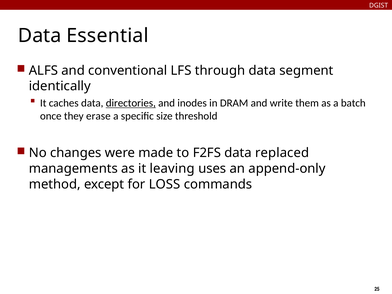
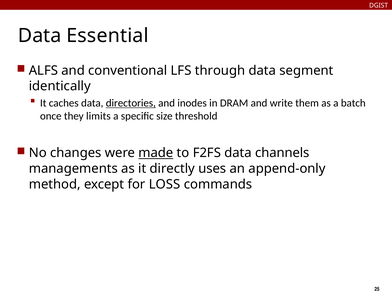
erase: erase -> limits (98, 116)
made underline: none -> present (156, 153)
replaced: replaced -> channels (282, 153)
leaving: leaving -> directly (172, 169)
